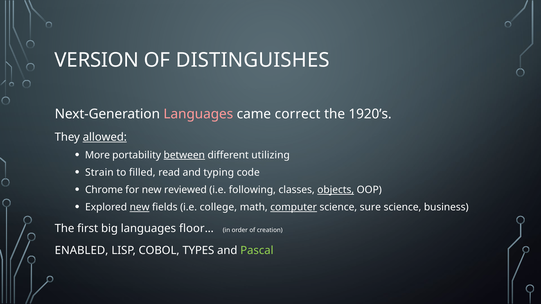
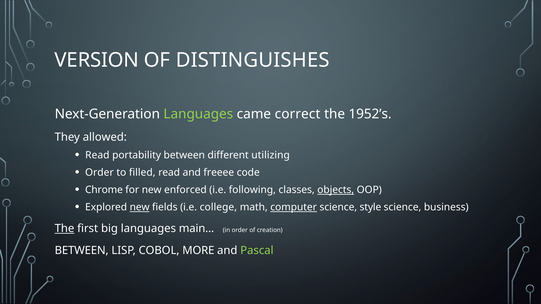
Languages colour: pink -> light green (198, 114)
1920’s: 1920’s -> 1952’s (370, 114)
allowed underline: present -> none (105, 137)
More: More -> Read (97, 155)
between underline: present -> none (184, 155)
Strain: Strain -> Order (99, 173)
typing: typing -> freeee (219, 173)
reviewed: reviewed -> enforced (185, 190)
sure: sure -> style (370, 207)
The underline: none -> present (65, 229)
floor…: floor… -> main… (197, 229)
ENABLED: ENABLED -> BETWEEN (82, 251)
TYPES: TYPES -> MORE (198, 251)
